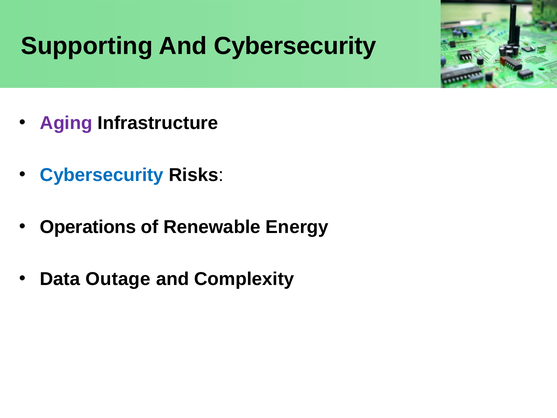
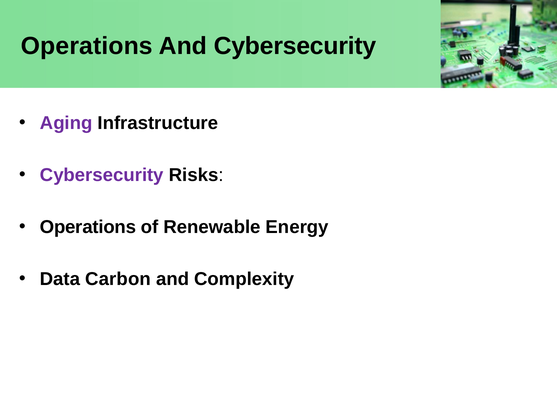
Supporting: Supporting -> Operations (87, 46)
Cybersecurity colour: blue -> purple (102, 175)
Outage: Outage -> Carbon (118, 279)
